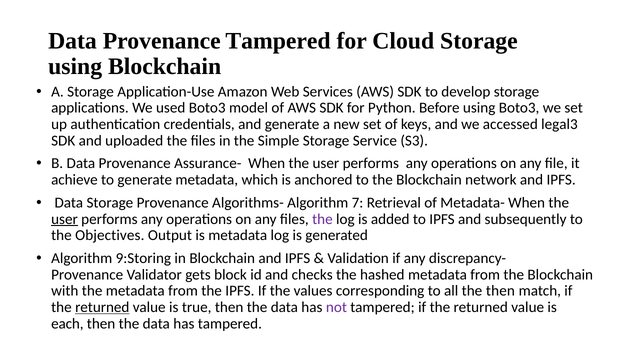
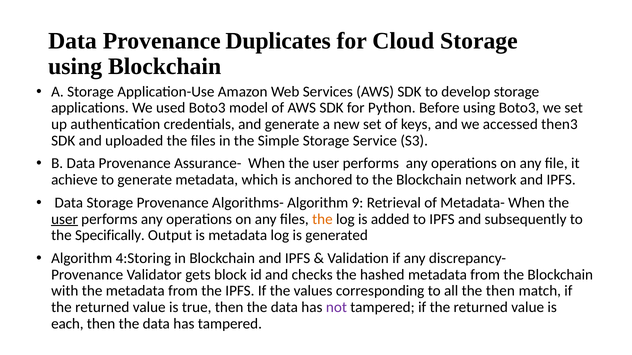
Provenance Tampered: Tampered -> Duplicates (278, 41)
legal3: legal3 -> then3 (559, 124)
7: 7 -> 9 (358, 203)
the colour: purple -> orange (322, 219)
Objectives: Objectives -> Specifically (110, 236)
9:Storing: 9:Storing -> 4:Storing (143, 259)
returned underline: present -> none (102, 308)
